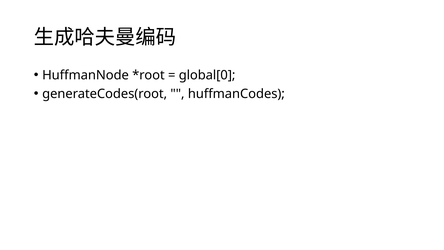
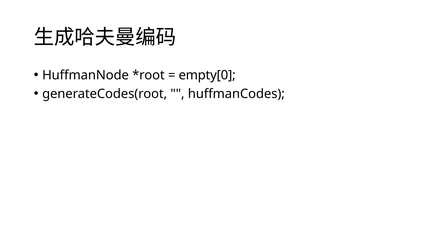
global[0: global[0 -> empty[0 (207, 75)
